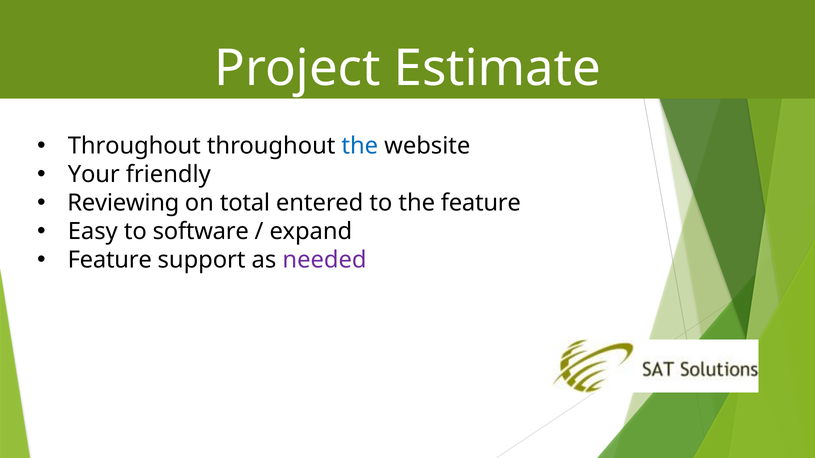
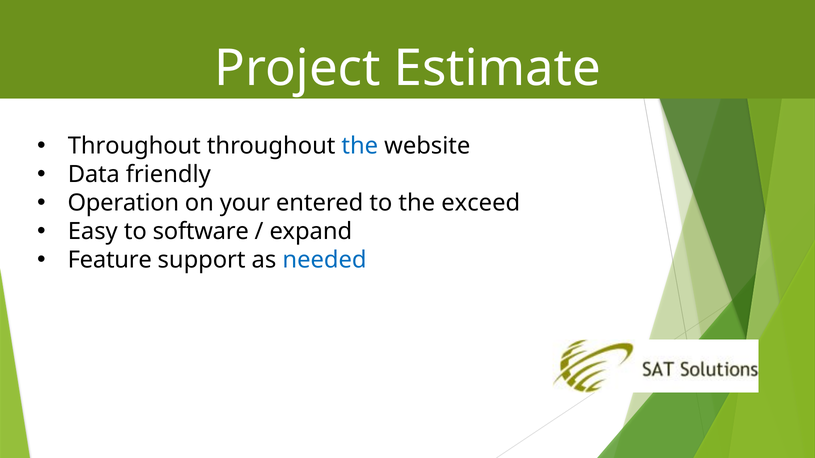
Your: Your -> Data (94, 175)
Reviewing: Reviewing -> Operation (123, 203)
total: total -> your (245, 203)
the feature: feature -> exceed (481, 203)
needed colour: purple -> blue (325, 260)
